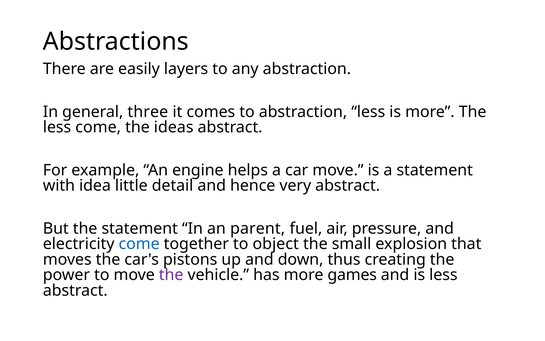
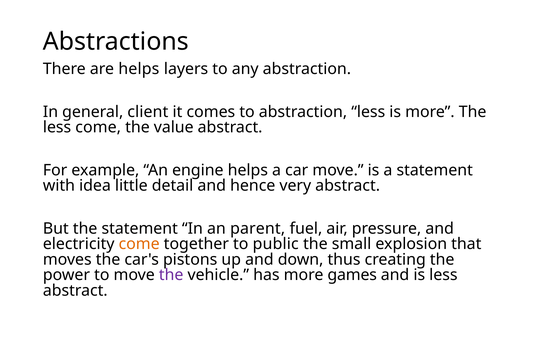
are easily: easily -> helps (139, 69)
three: three -> client (148, 112)
ideas: ideas -> value (174, 127)
come colour: blue -> orange (139, 244)
object: object -> public (276, 244)
